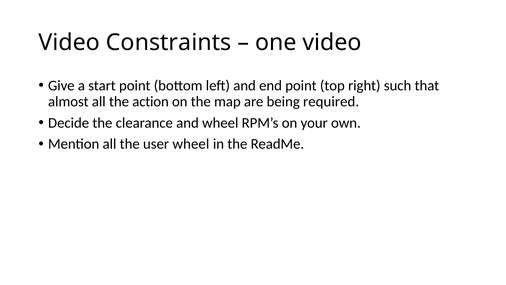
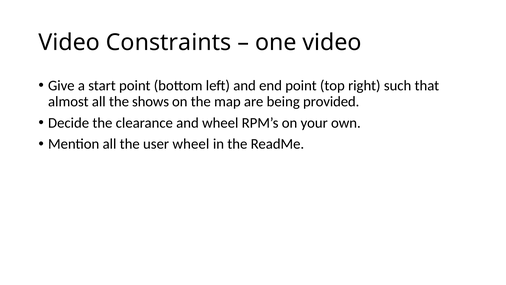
action: action -> shows (151, 101)
required: required -> provided (331, 101)
